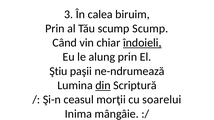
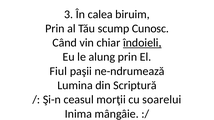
scump Scump: Scump -> Cunosc (150, 29)
Ştiu: Ştiu -> Fiul (58, 71)
din underline: present -> none (103, 86)
